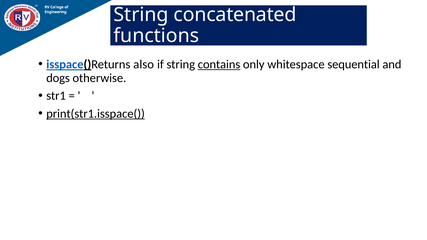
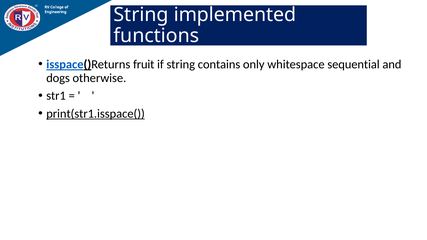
concatenated: concatenated -> implemented (235, 15)
also: also -> fruit (144, 64)
contains underline: present -> none (219, 64)
